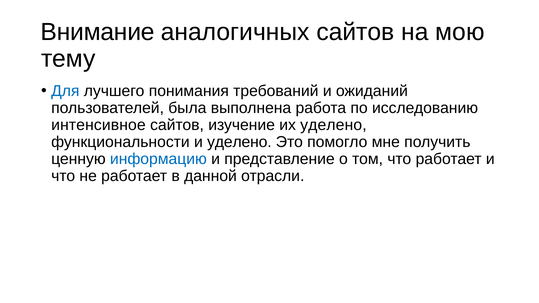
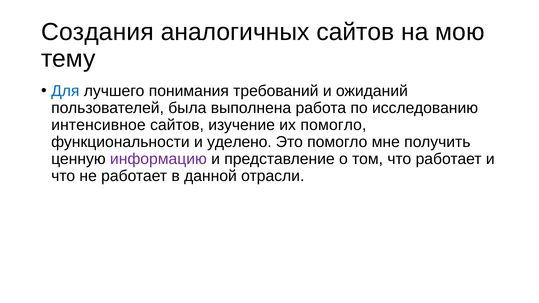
Внимание: Внимание -> Создания (97, 32)
их уделено: уделено -> помогло (333, 125)
информацию colour: blue -> purple (158, 159)
